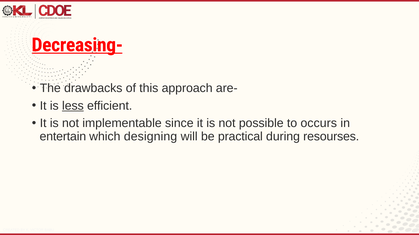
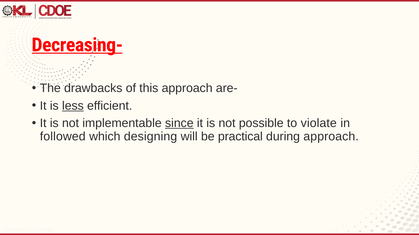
since underline: none -> present (179, 124)
occurs: occurs -> violate (319, 124)
entertain: entertain -> followed (63, 137)
during resourses: resourses -> approach (331, 137)
